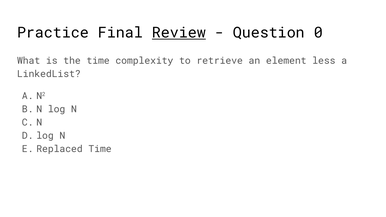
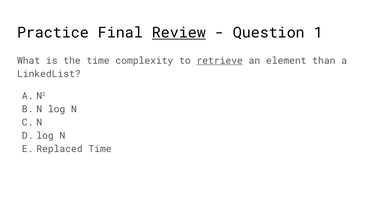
0: 0 -> 1 (318, 33)
retrieve underline: none -> present (220, 61)
less: less -> than (324, 61)
